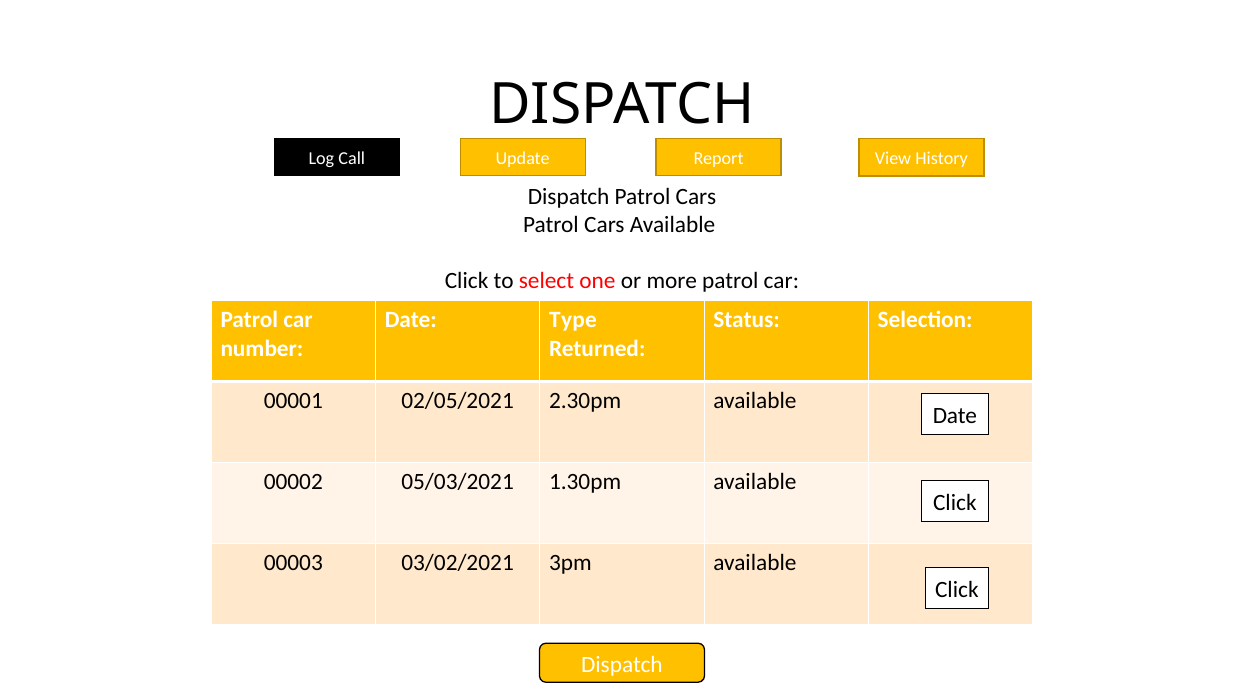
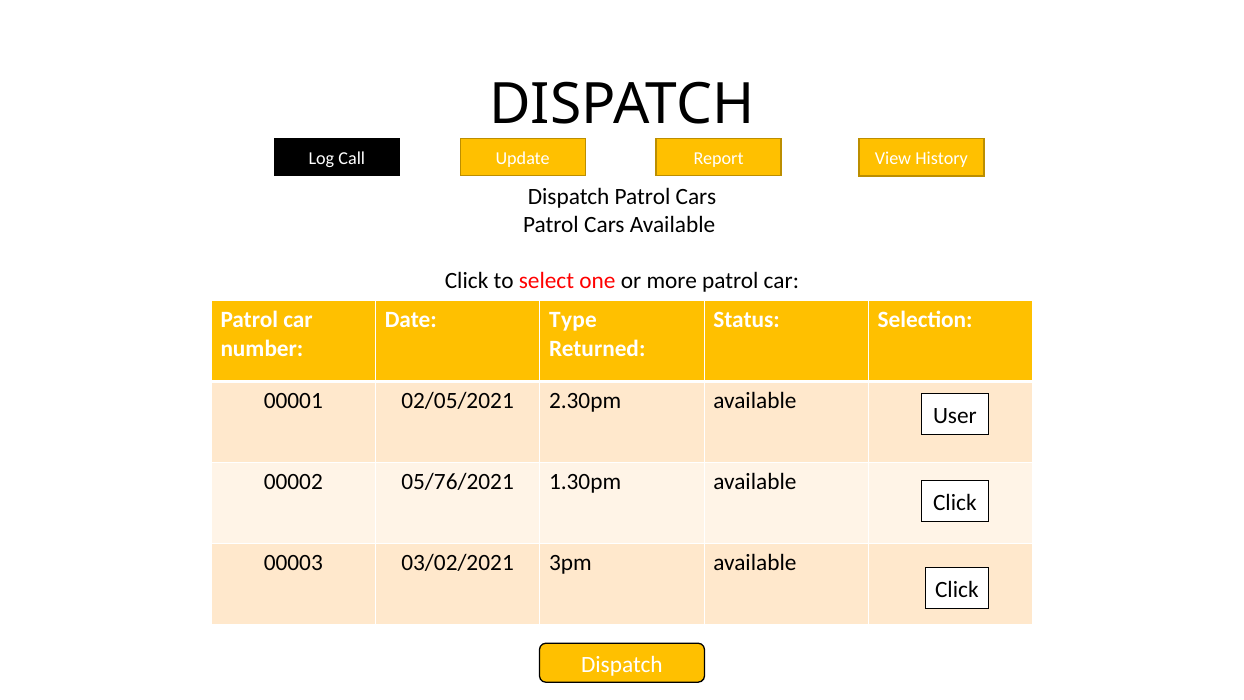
Date: Date -> User (955, 416)
05/03/2021: 05/03/2021 -> 05/76/2021 (458, 482)
